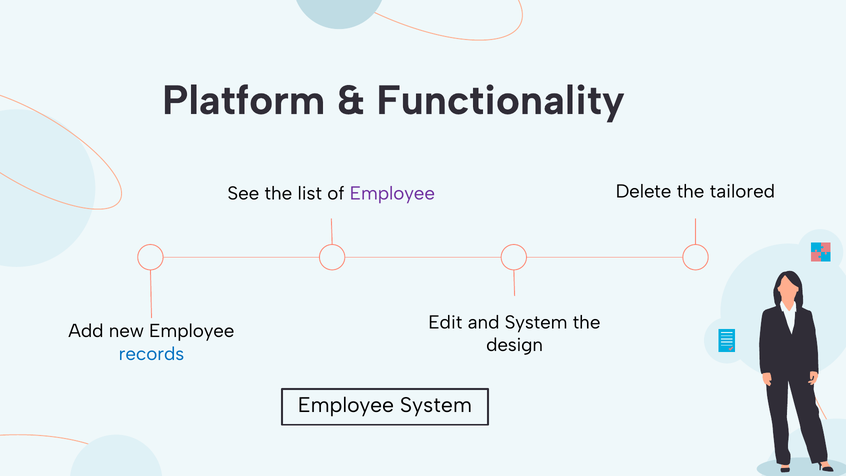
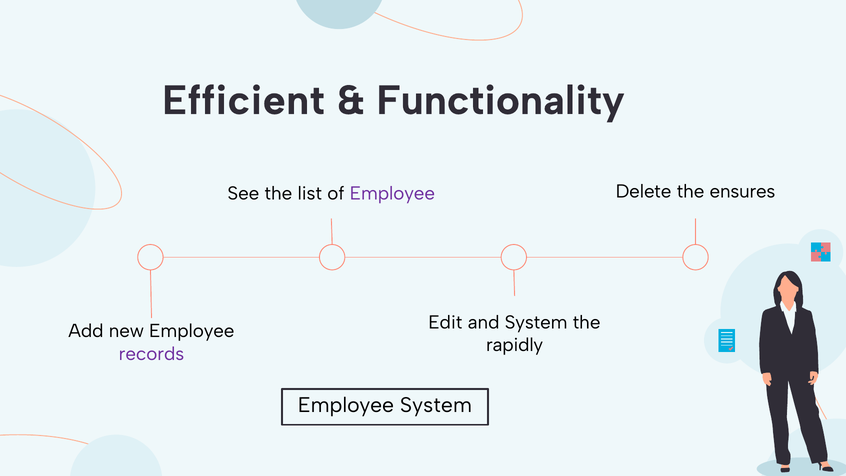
Platform: Platform -> Efficient (243, 101)
tailored: tailored -> ensures (743, 191)
design: design -> rapidly (515, 345)
records colour: blue -> purple (151, 354)
